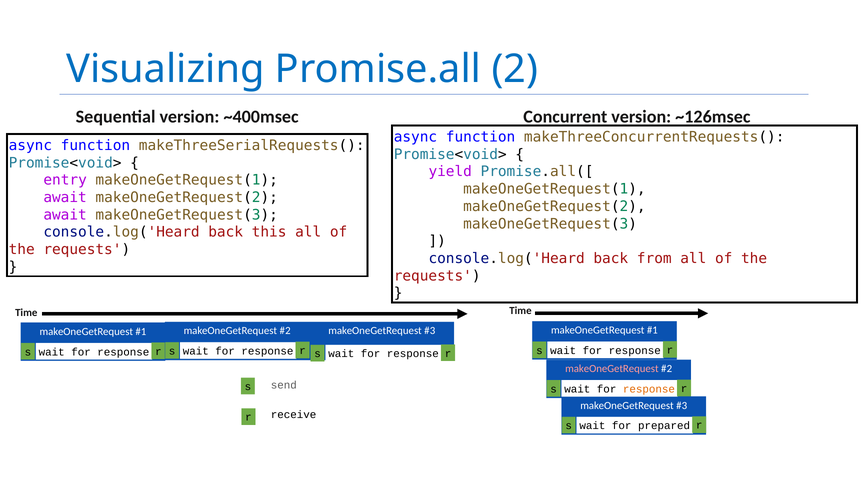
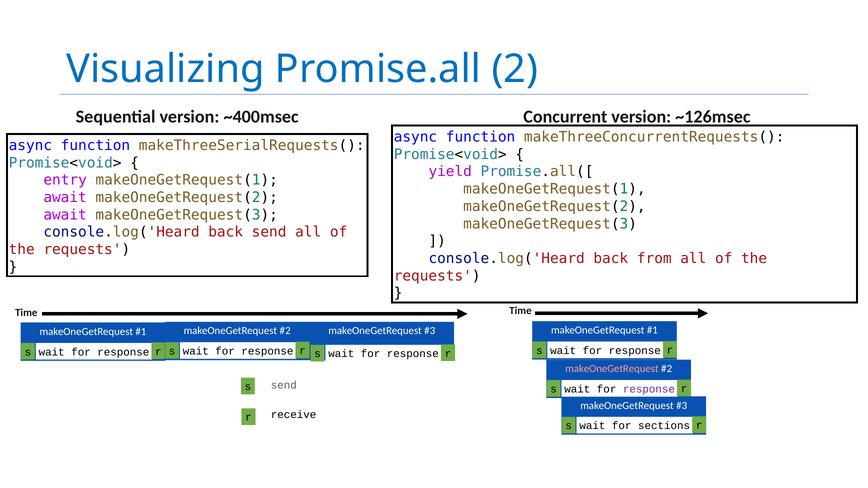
back this: this -> send (269, 232)
response colour: orange -> purple (649, 389)
prepared: prepared -> sections (664, 426)
